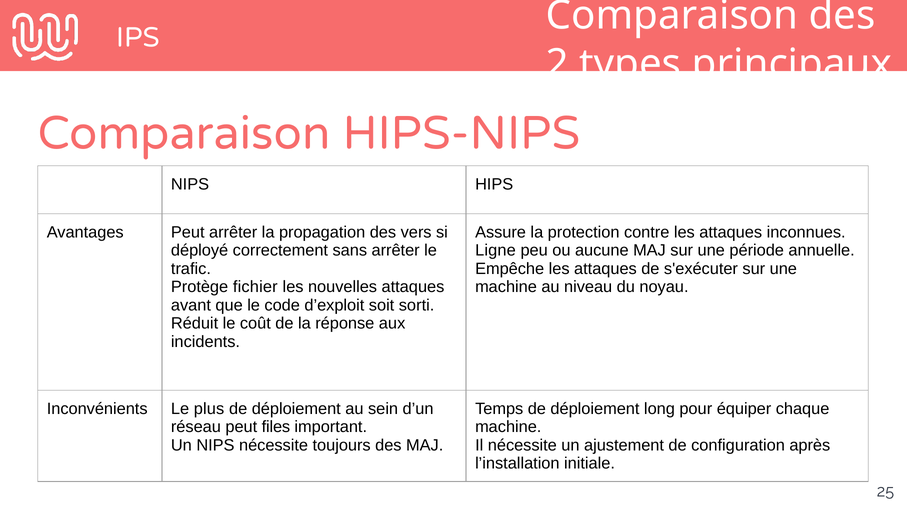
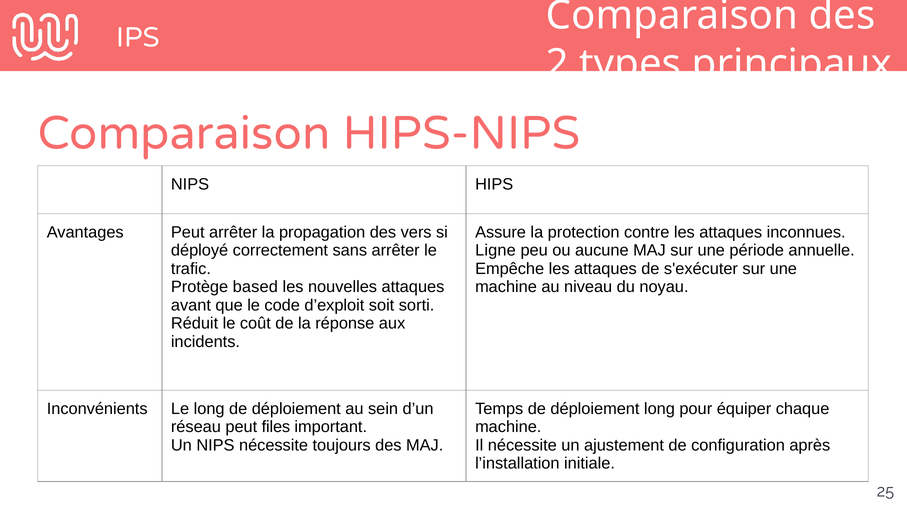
fichier: fichier -> based (255, 287)
Le plus: plus -> long (209, 409)
